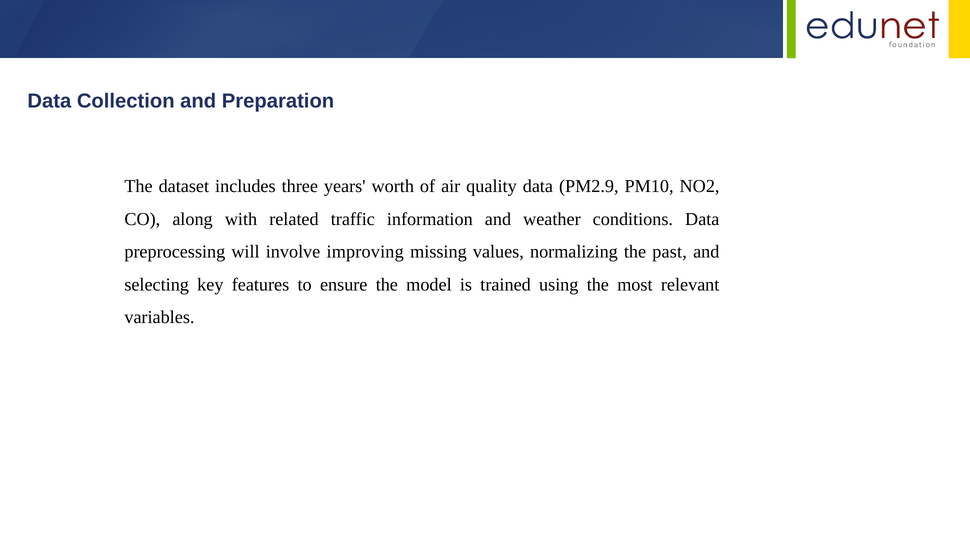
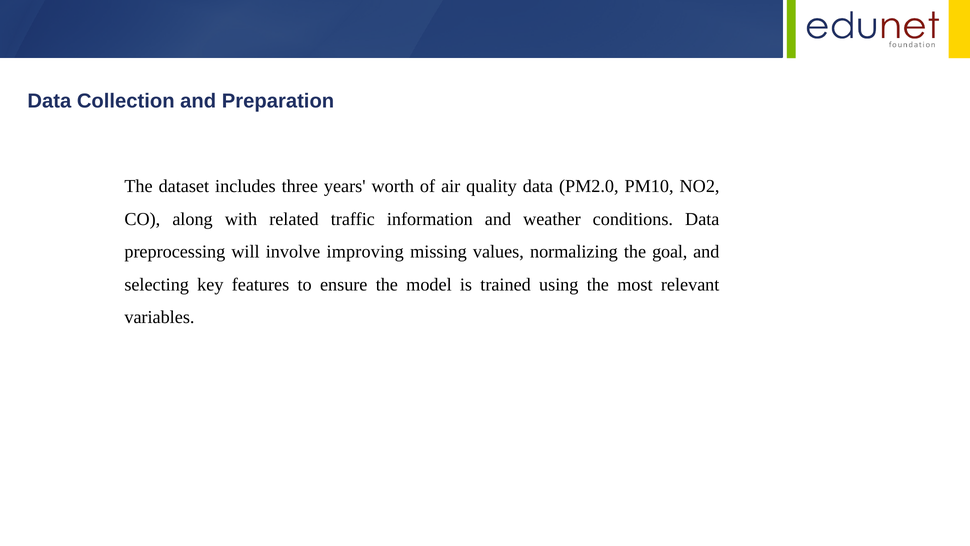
PM2.9: PM2.9 -> PM2.0 (589, 186)
past: past -> goal (670, 252)
